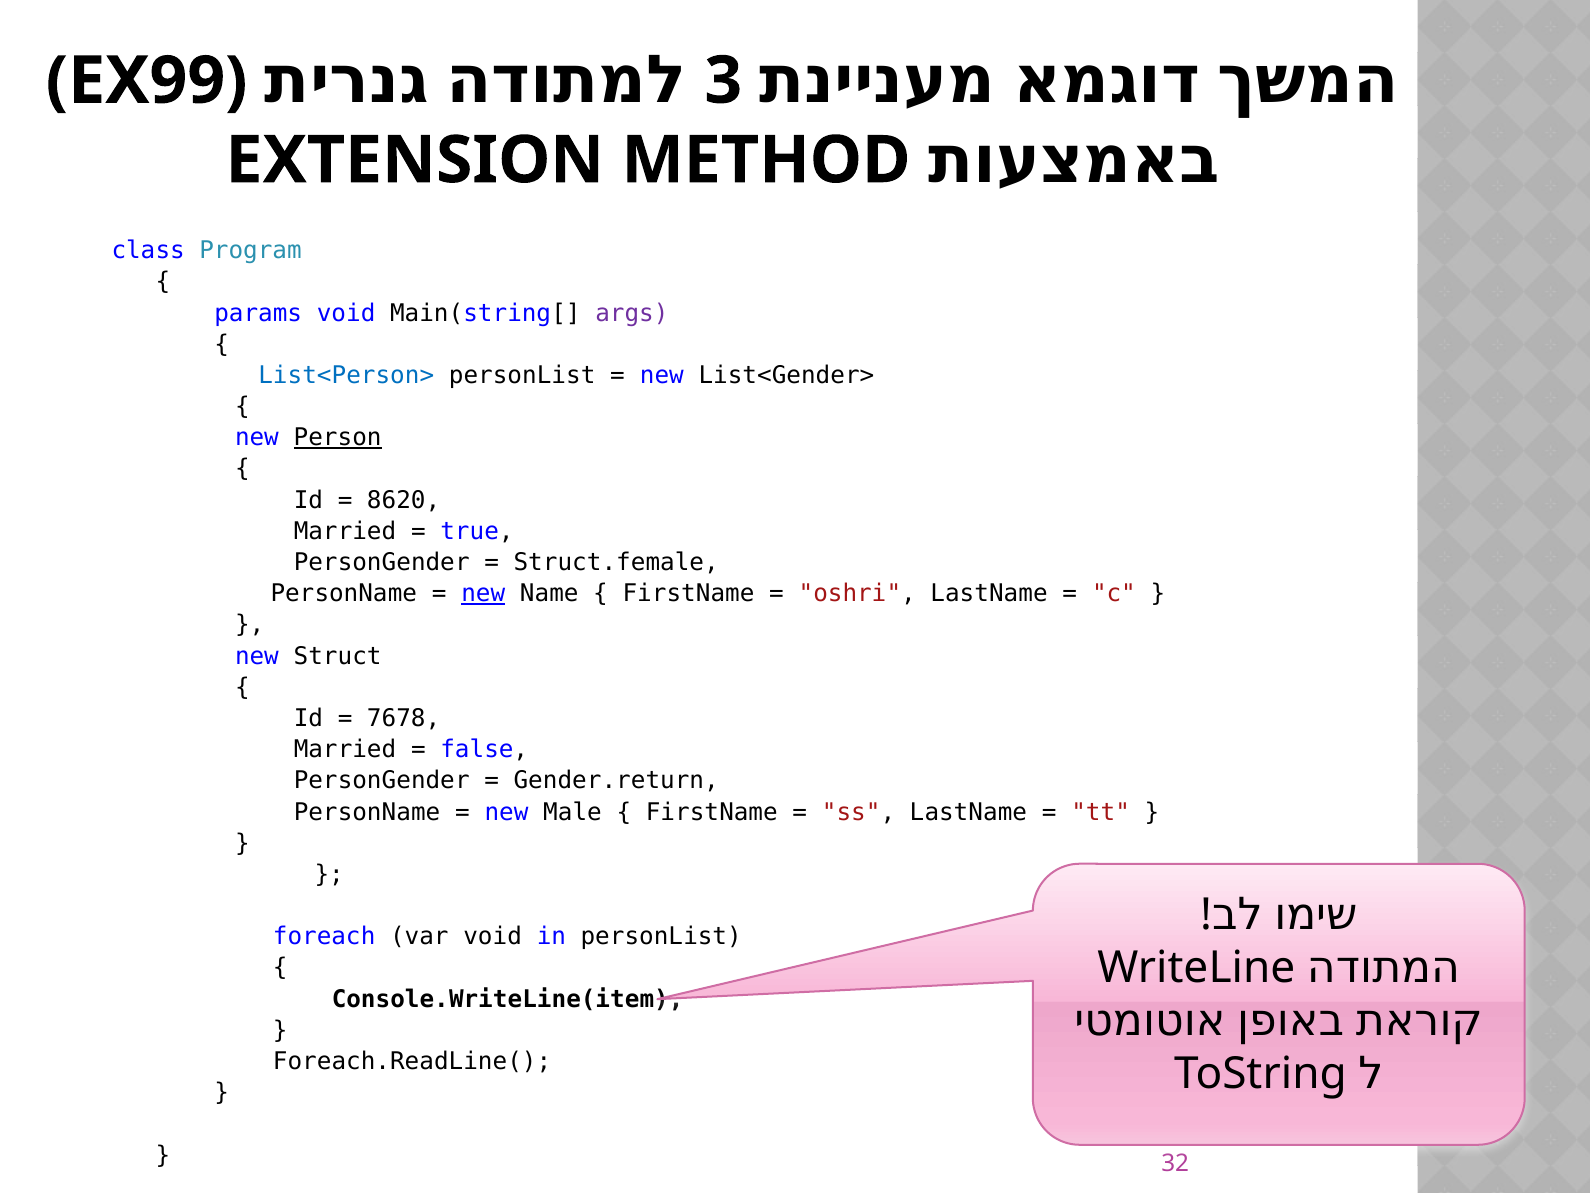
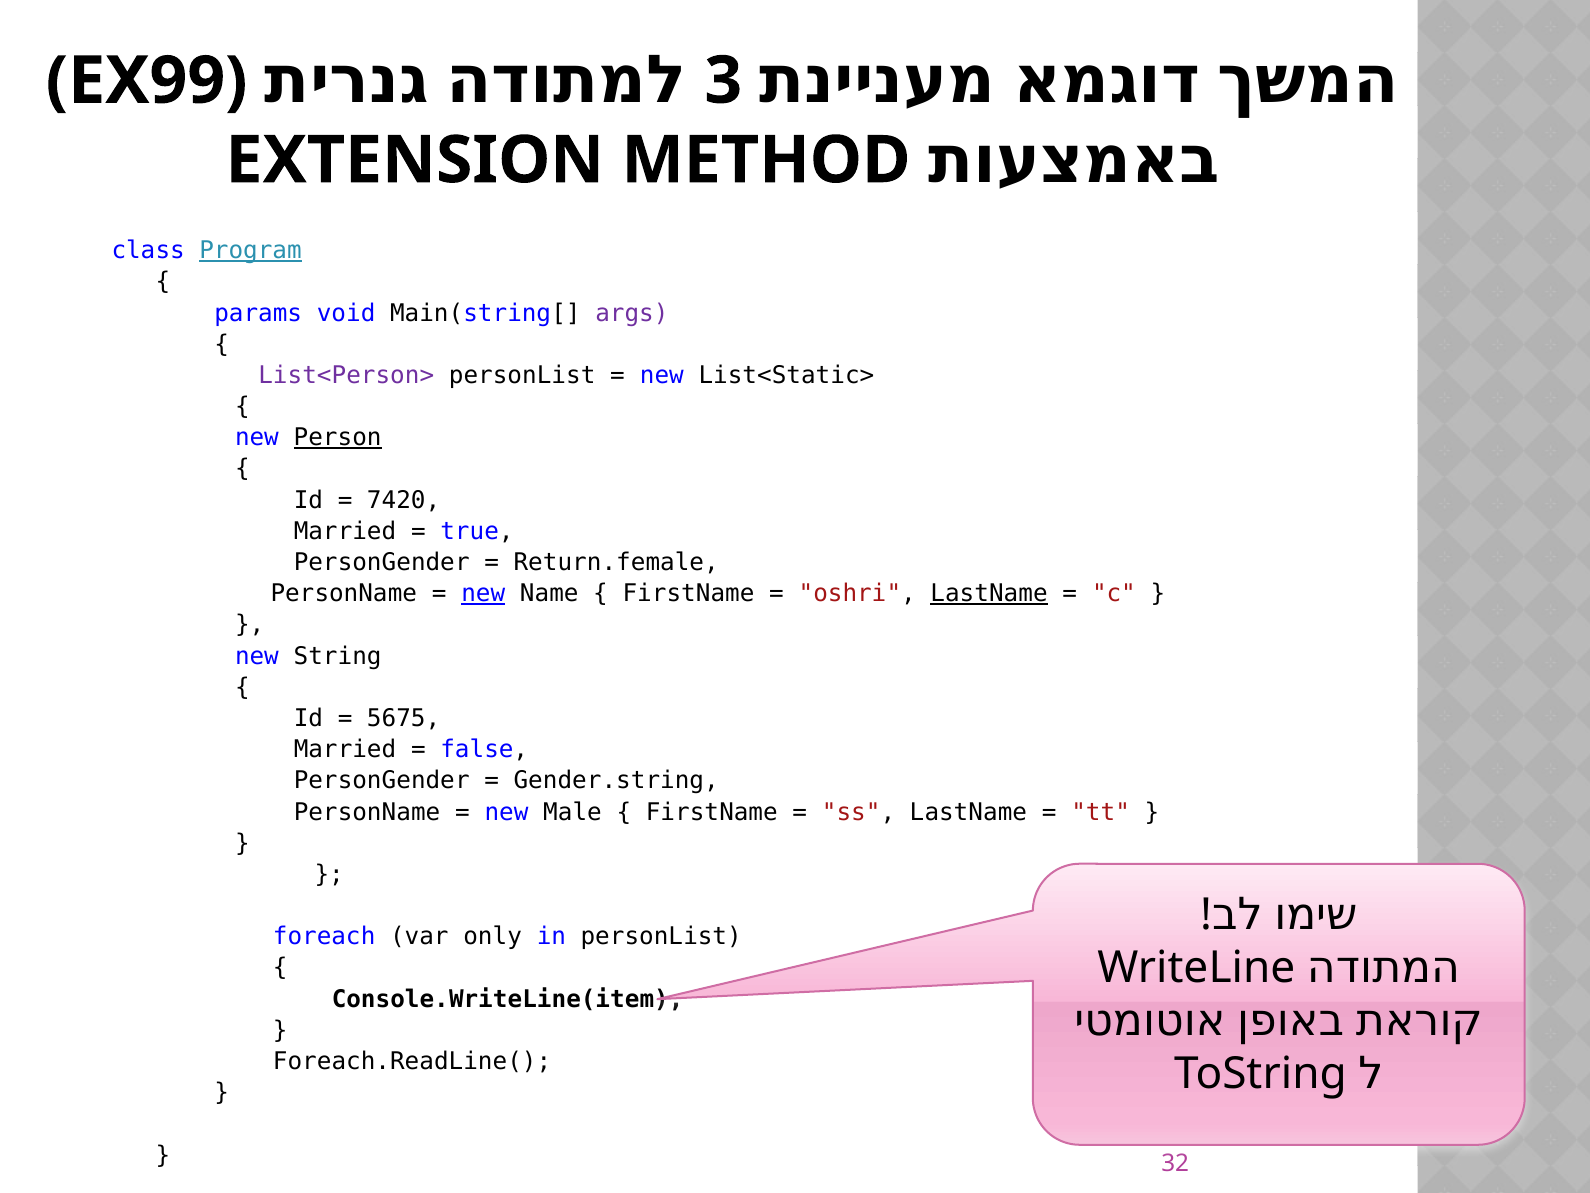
Program underline: none -> present (250, 251)
List<Person> colour: blue -> purple (346, 375)
List<Gender>: List<Gender> -> List<Static> (786, 375)
8620: 8620 -> 7420 (404, 500)
Struct.female: Struct.female -> Return.female (616, 562)
LastName underline: none -> present (989, 593)
Struct: Struct -> String (338, 656)
7678: 7678 -> 5675 (404, 718)
Gender.return: Gender.return -> Gender.string (616, 780)
var void: void -> only (493, 936)
